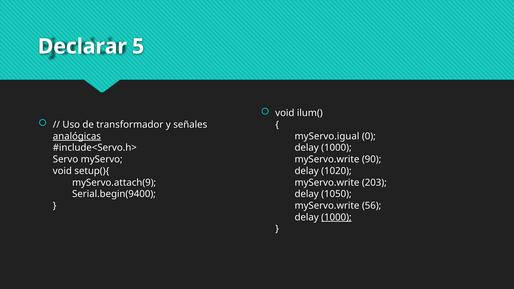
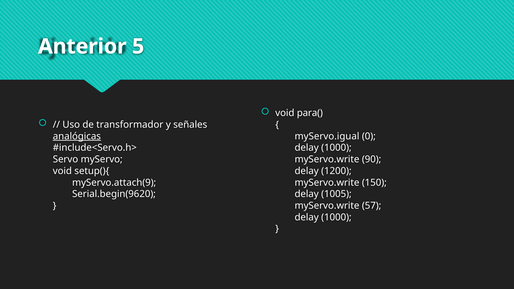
Declarar: Declarar -> Anterior (82, 46)
ilum(: ilum( -> para( (310, 113)
1020: 1020 -> 1200 (336, 171)
203: 203 -> 150 (374, 183)
Serial.begin(9400: Serial.begin(9400 -> Serial.begin(9620 (114, 194)
1050: 1050 -> 1005 (336, 194)
56: 56 -> 57 (372, 206)
1000 underline: present -> none (336, 217)
